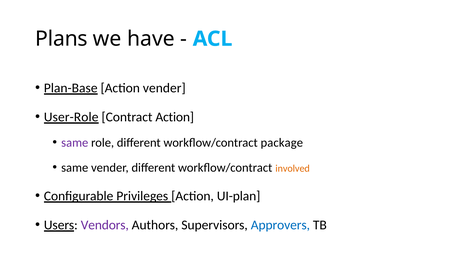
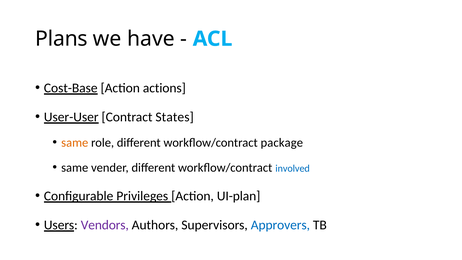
Plan-Base: Plan-Base -> Cost-Base (71, 88)
Action vender: vender -> actions (164, 88)
User-Role: User-Role -> User-User (71, 117)
Contract Action: Action -> States (175, 117)
same colour: purple -> orange (75, 143)
involved colour: orange -> blue (293, 168)
